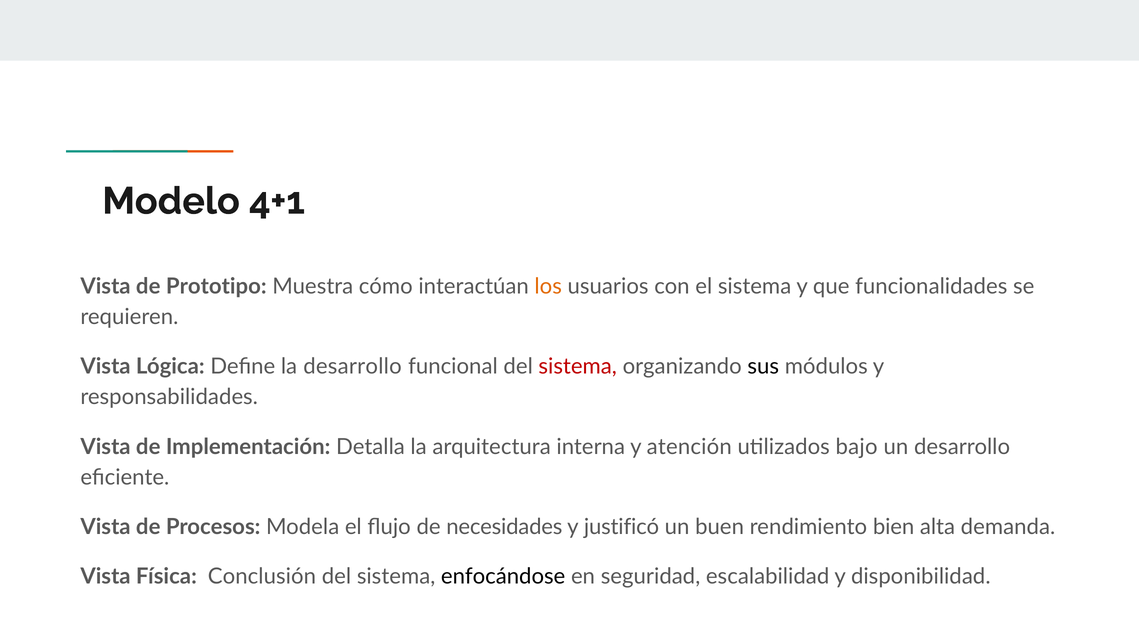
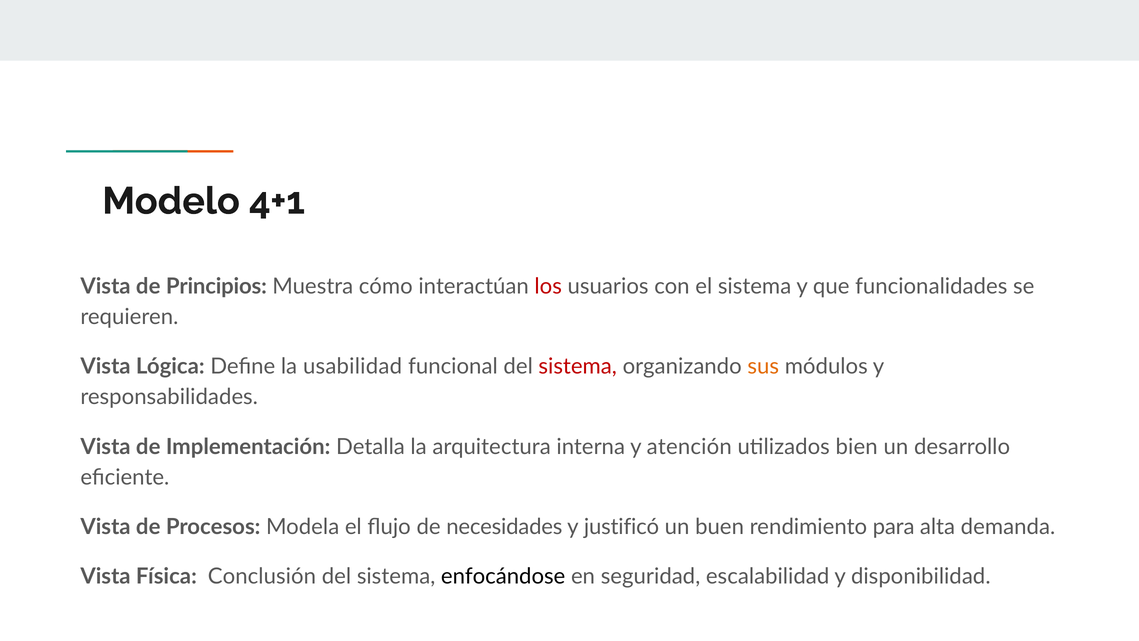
Prototipo: Prototipo -> Principios (216, 286)
los colour: orange -> red (548, 286)
la desarrollo: desarrollo -> usabilidad (353, 366)
sus colour: black -> orange (763, 366)
bajo: bajo -> bien (857, 447)
bien: bien -> para (894, 527)
